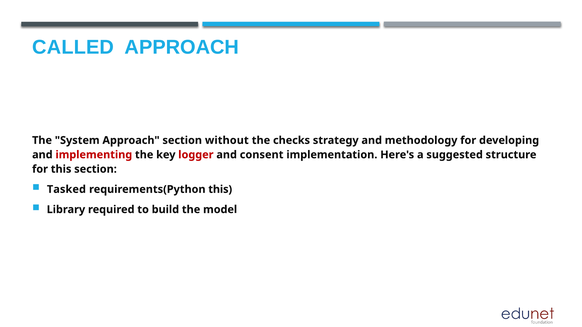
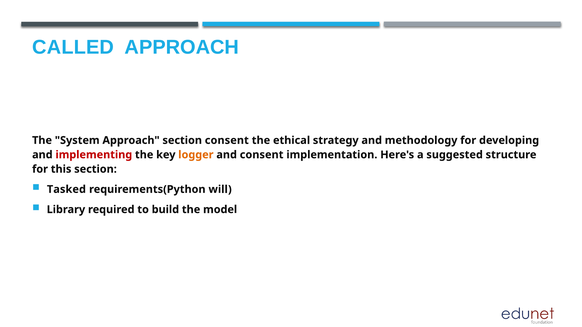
section without: without -> consent (227, 140)
checks: checks -> ethical (292, 140)
logger colour: red -> orange (196, 155)
requirements(Python this: this -> will (220, 190)
